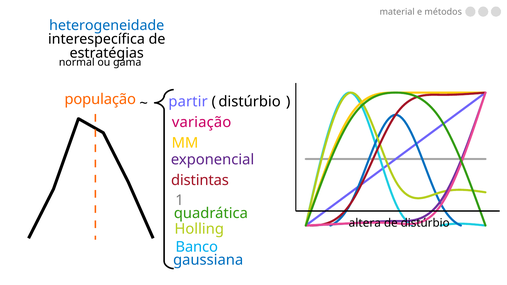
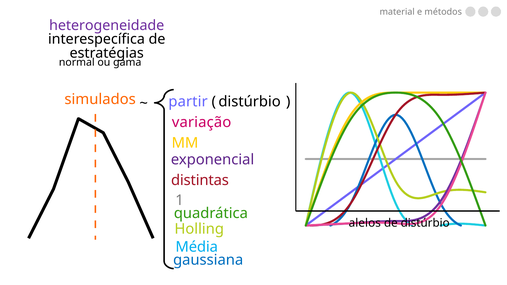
heterogeneidade colour: blue -> purple (107, 25)
população: população -> simulados (100, 99)
altera: altera -> alelos (365, 223)
Banco: Banco -> Média (197, 247)
